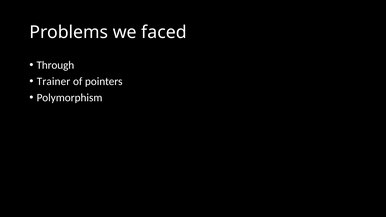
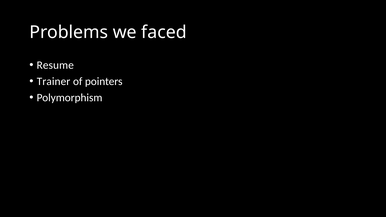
Through: Through -> Resume (55, 65)
